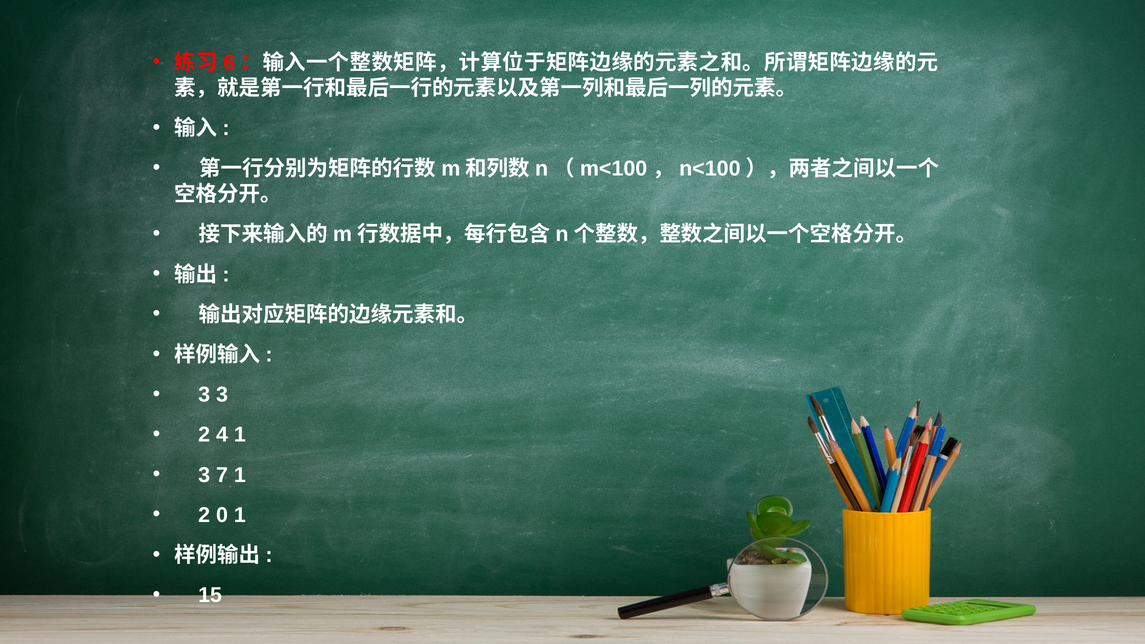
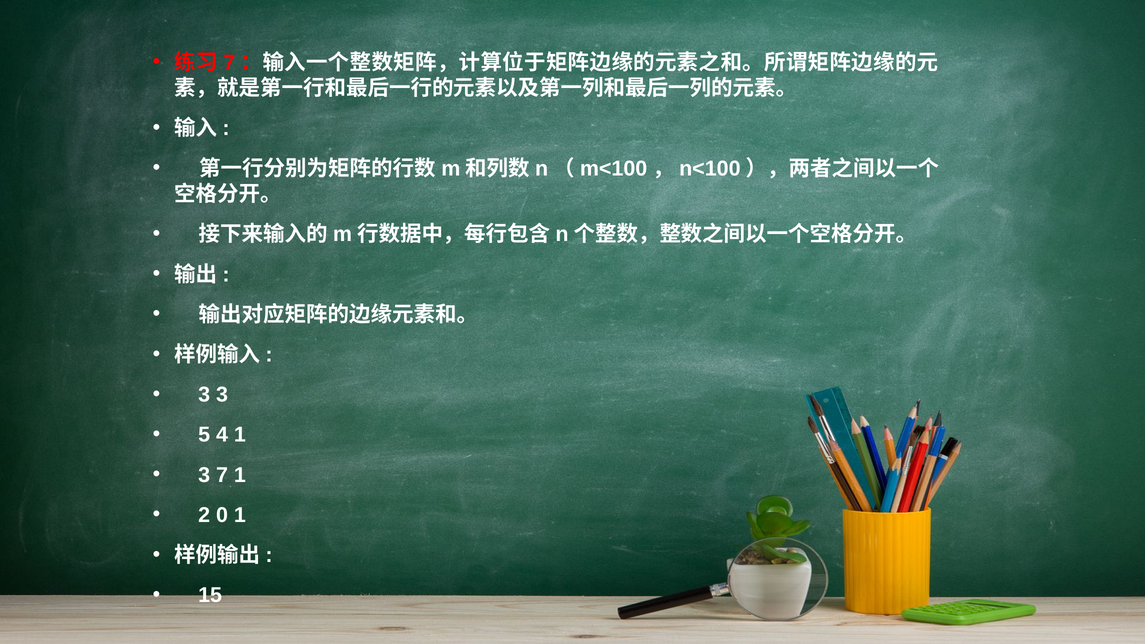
6: 6 -> 7 (229, 63)
2: 2 -> 5 (204, 435)
